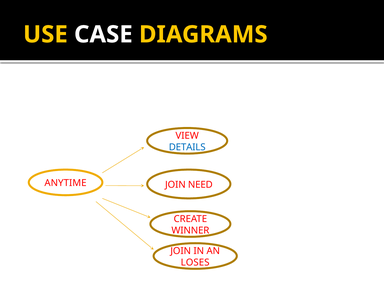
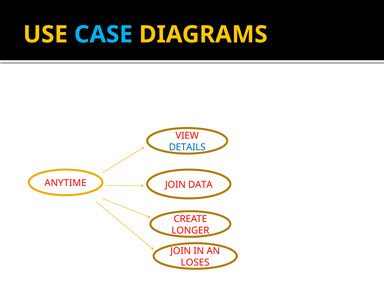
CASE colour: white -> light blue (103, 34)
NEED: NEED -> DATA (200, 185)
WINNER: WINNER -> LONGER (190, 230)
